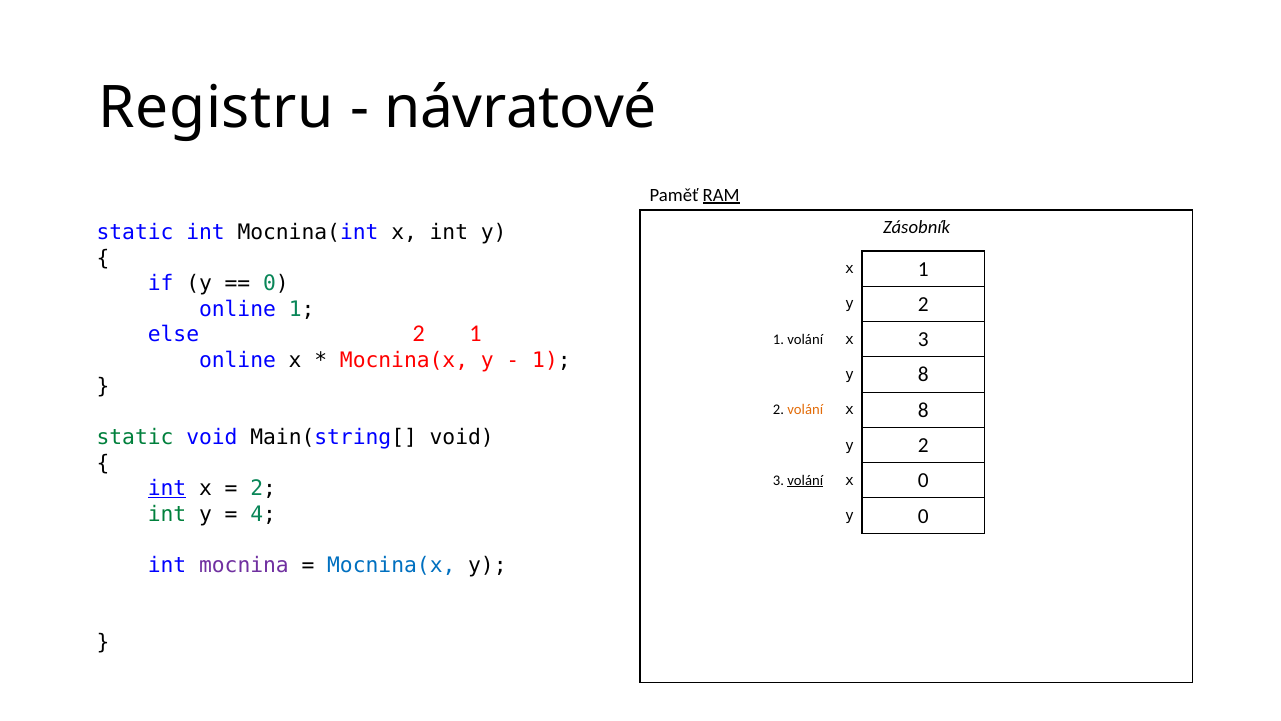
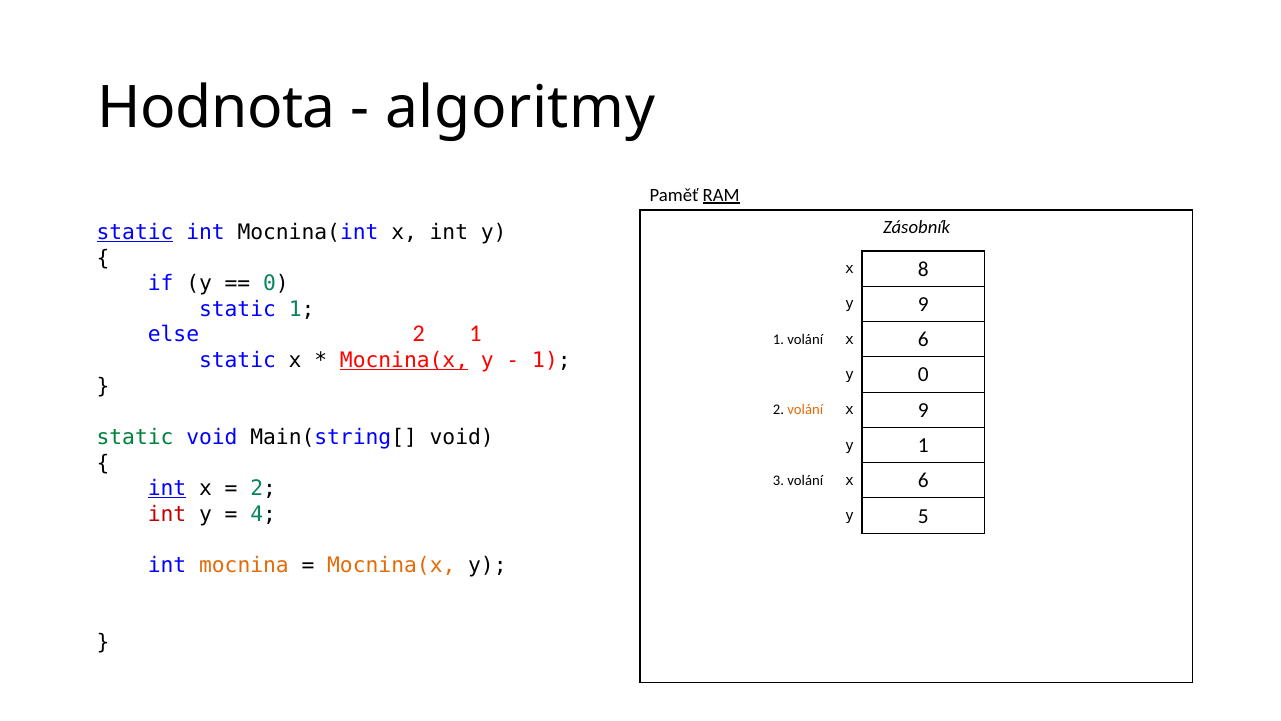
Registru: Registru -> Hodnota (217, 108)
návratové: návratové -> algoritmy (520, 108)
static underline: none -> present (135, 232)
x 1: 1 -> 8 (923, 269)
2: 2 -> 9 (923, 304)
online: online -> static (238, 309)
1 volání x 3: 3 -> 6 (923, 339)
online: online -> static (238, 360)
Mocnina(x underline: none -> present (404, 360)
y 8: 8 -> 0 (923, 375)
x 8: 8 -> 9 (923, 410)
2: 2 -> 1 (923, 445)
volání underline: present -> none (805, 480)
0: 0 -> 6 (923, 480)
int colour: green -> red (167, 514)
y 0: 0 -> 5 (923, 516)
mocnina colour: purple -> orange (244, 565)
Mocnina(x colour: blue -> orange (391, 565)
